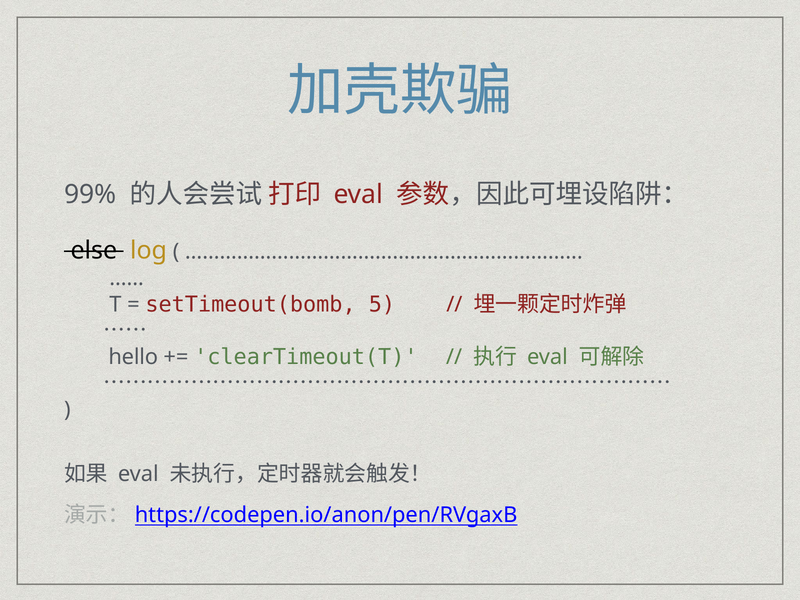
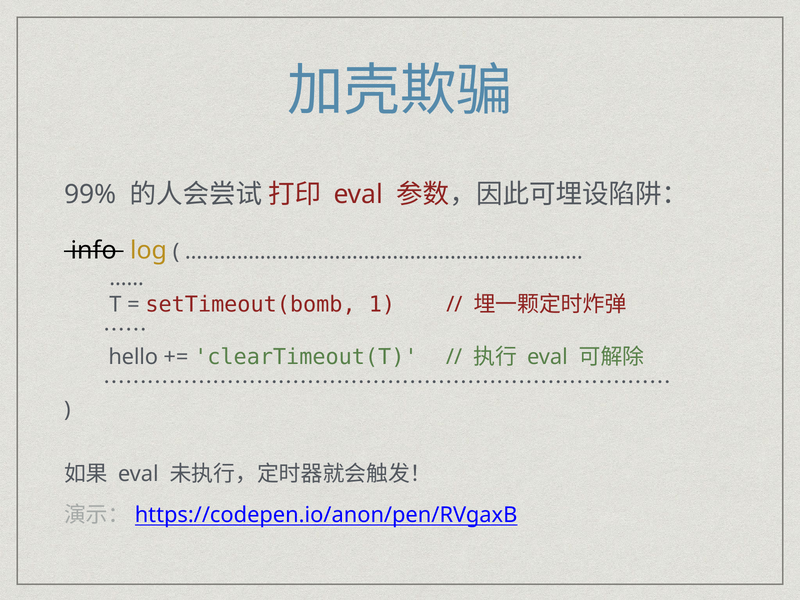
else: else -> info (94, 250)
5: 5 -> 1 (382, 304)
